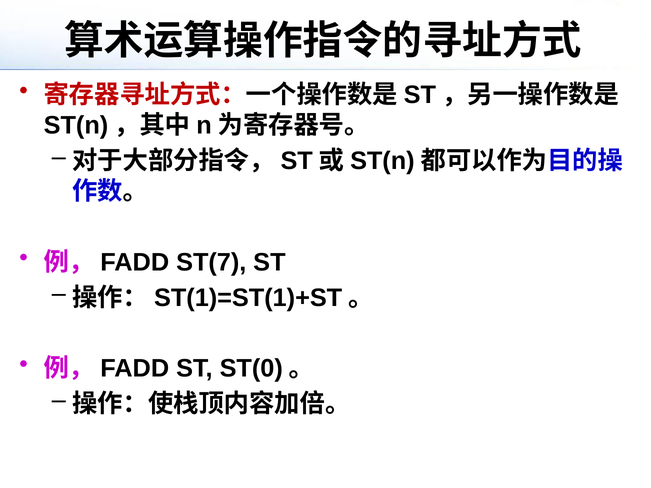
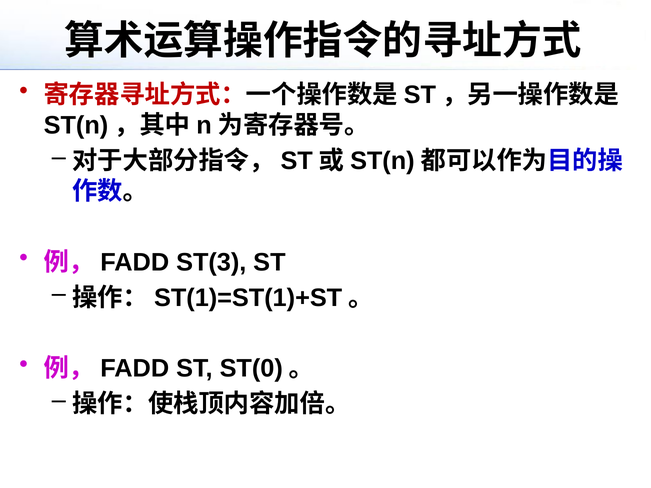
ST(7: ST(7 -> ST(3 (211, 262)
